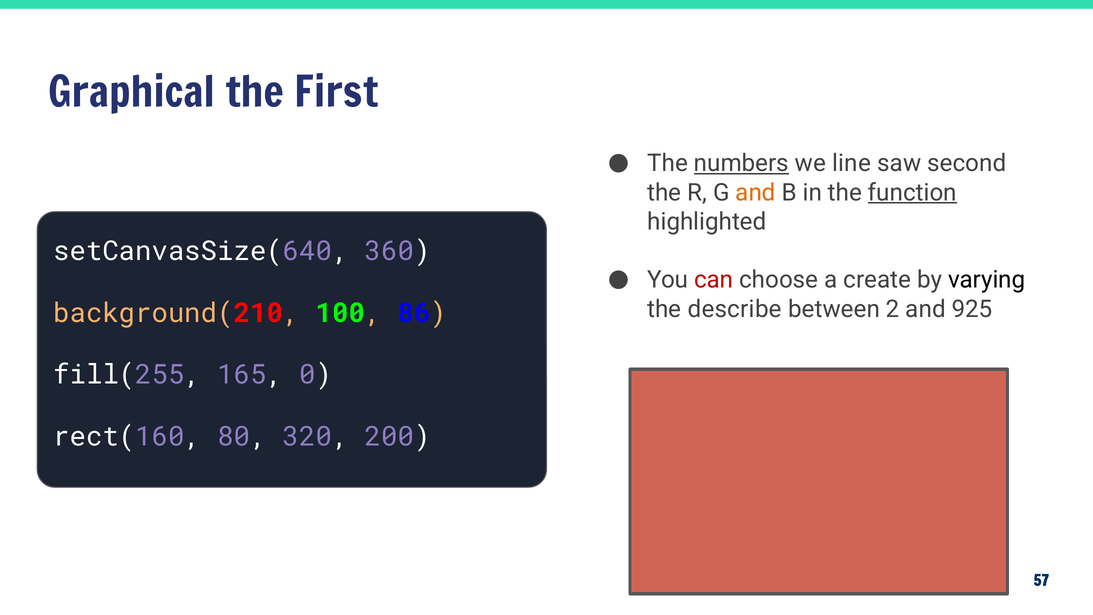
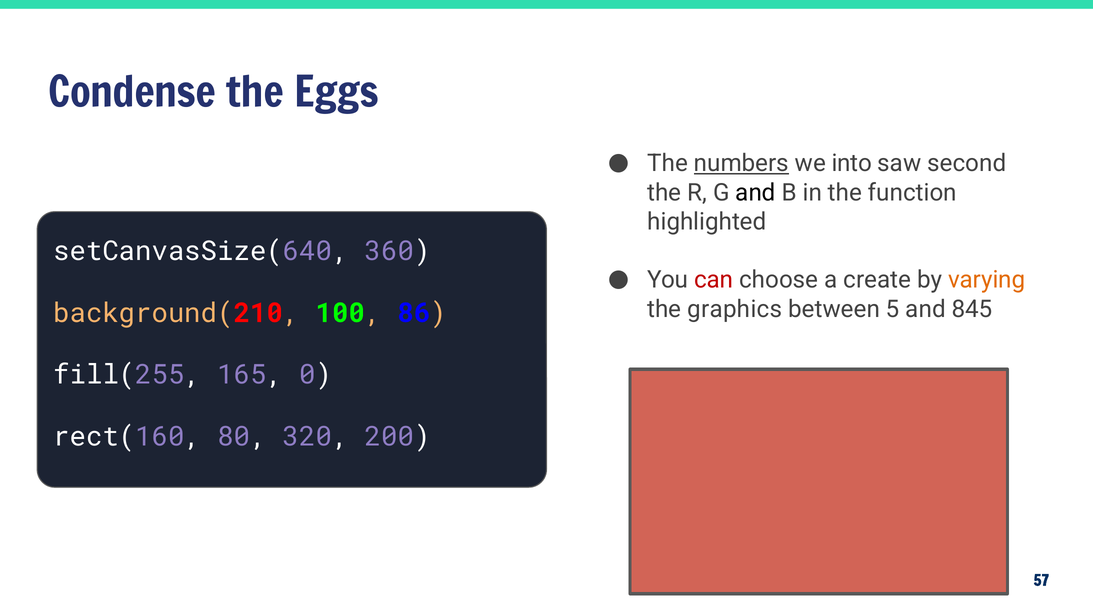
Graphical: Graphical -> Condense (132, 93)
First: First -> Eggs (336, 93)
line: line -> into (852, 163)
and colour: orange -> black (756, 192)
function underline: present -> none (912, 192)
varying colour: black -> orange (987, 280)
describe: describe -> graphics (735, 309)
2: 2 -> 5 (893, 309)
925: 925 -> 845 (972, 309)
